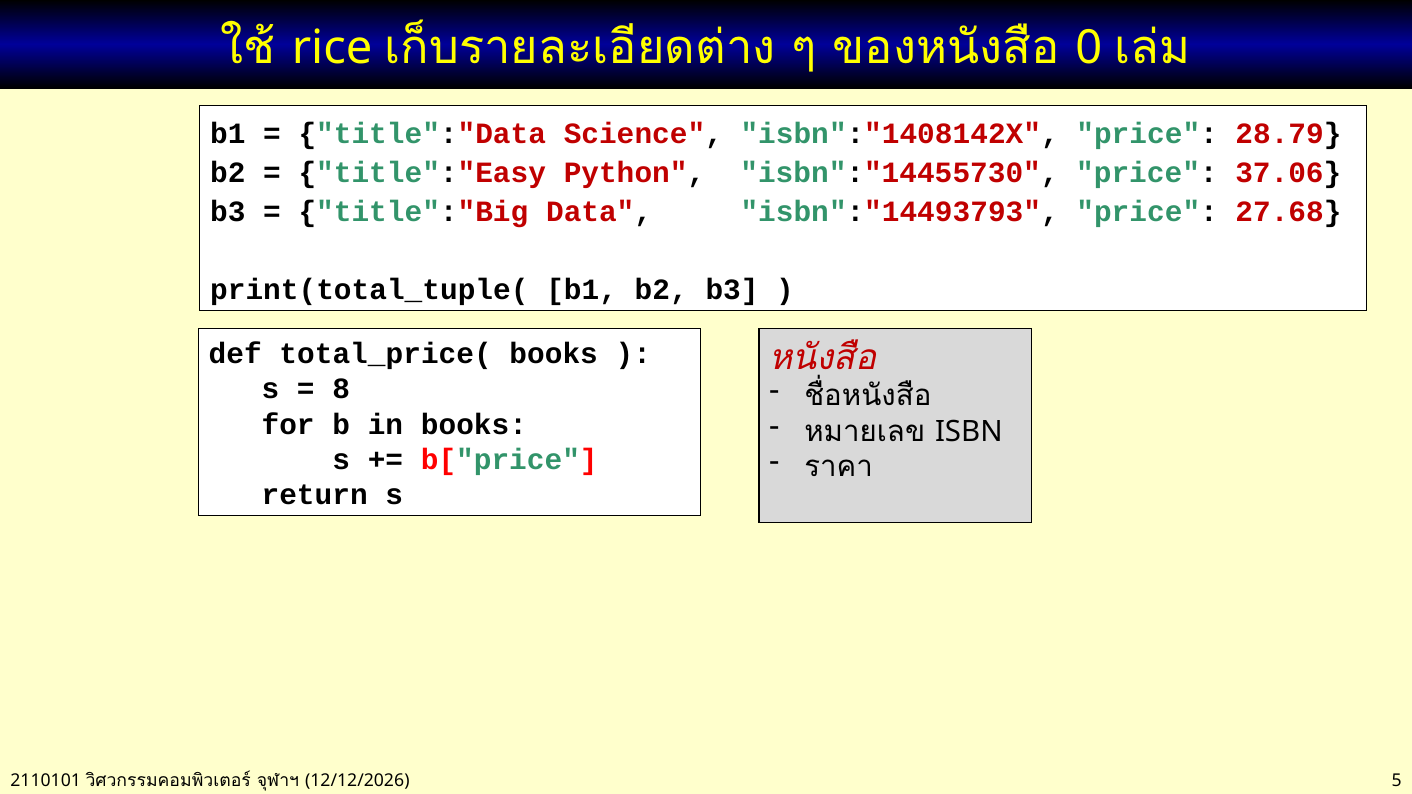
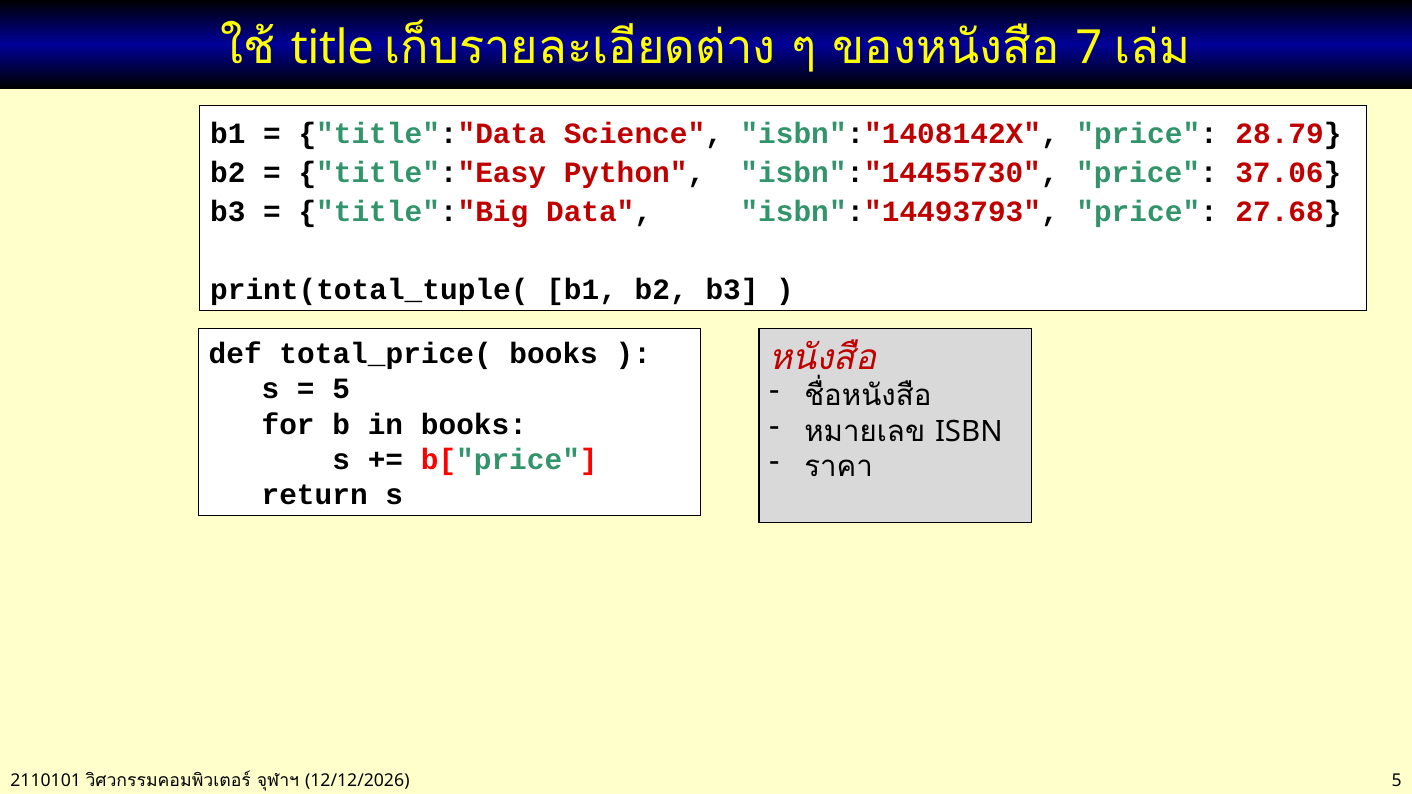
rice: rice -> title (332, 48)
0: 0 -> 7 (1089, 48)
8: 8 -> 5 (341, 389)
